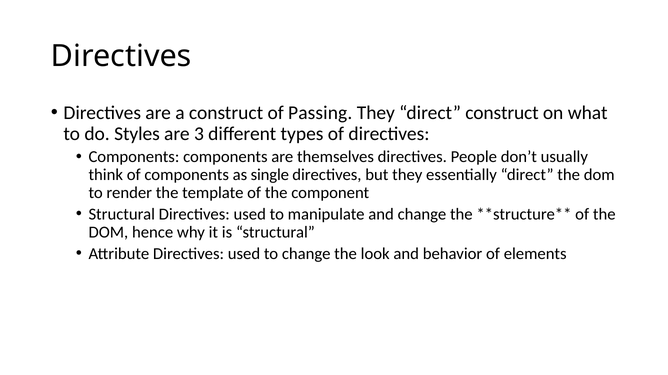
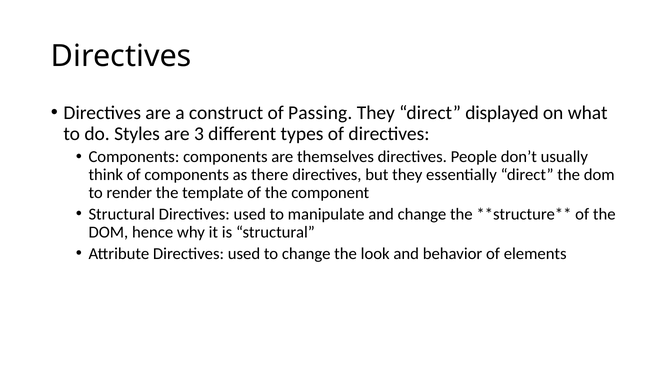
direct construct: construct -> displayed (502, 113)
single: single -> there (270, 175)
